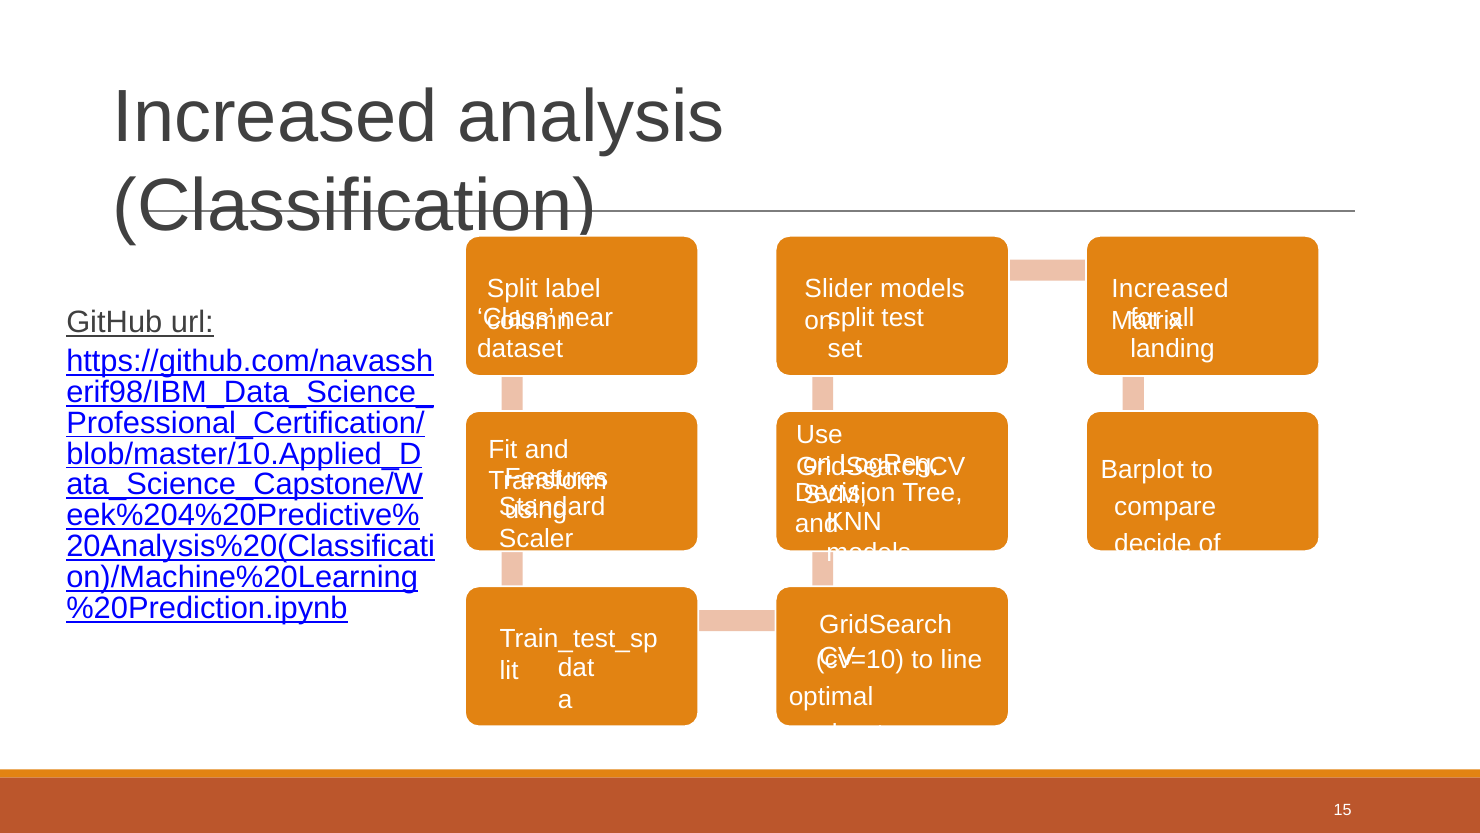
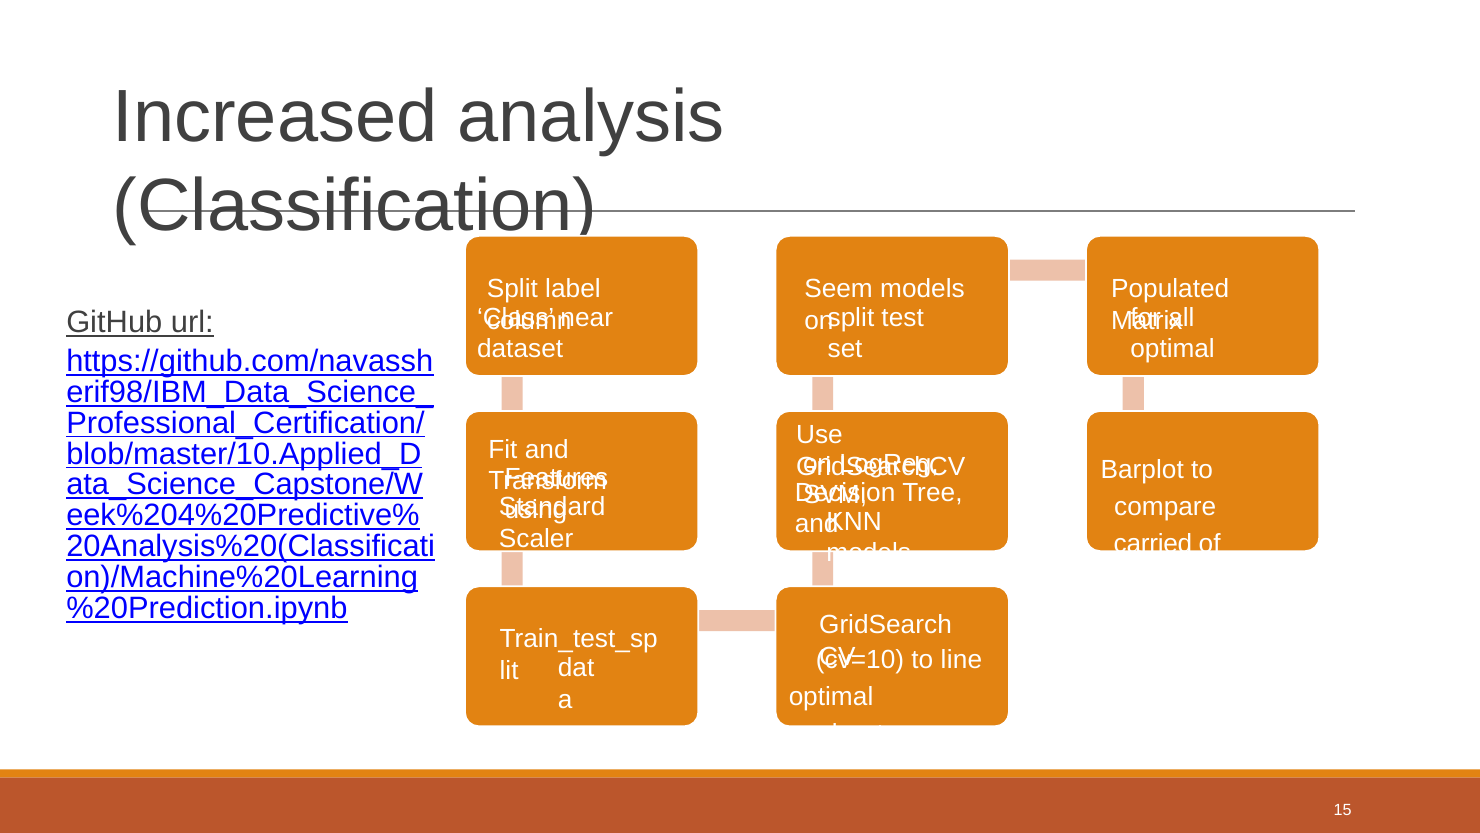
Slider: Slider -> Seem (839, 289)
Increased: Increased -> Populated (1170, 289)
landing: landing -> optimal (1173, 349)
decide: decide -> carried (1153, 543)
